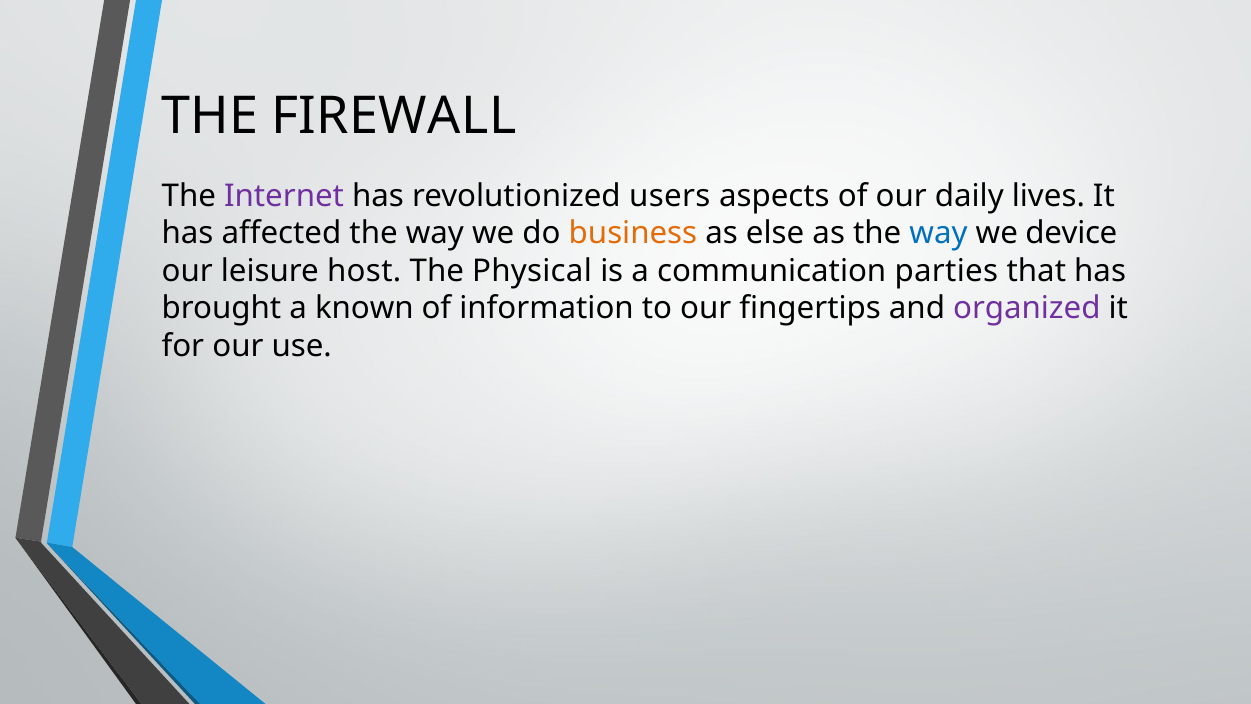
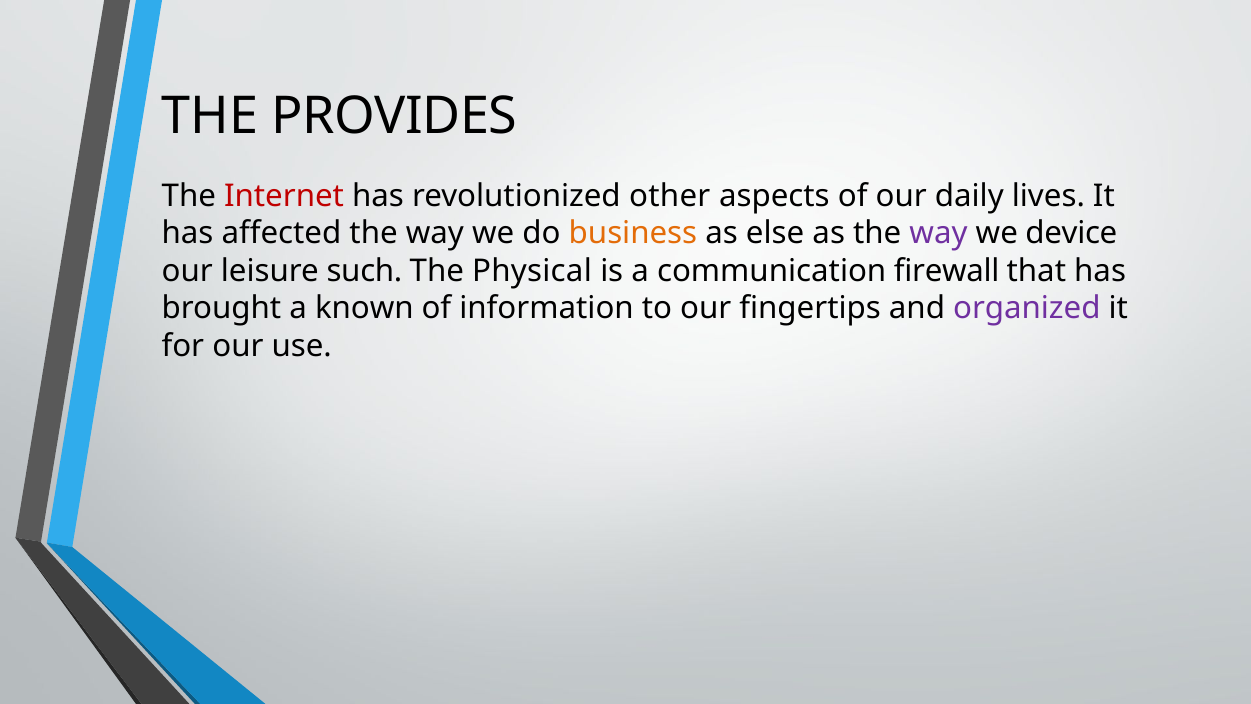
FIREWALL: FIREWALL -> PROVIDES (394, 117)
Internet colour: purple -> red (284, 196)
users: users -> other (670, 196)
way colour: blue -> purple (939, 233)
host: host -> such (364, 271)
parties: parties -> firewall (947, 271)
